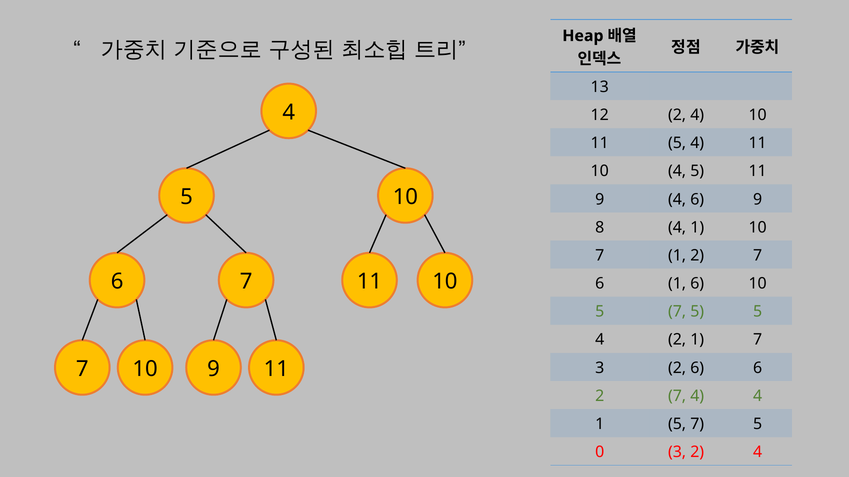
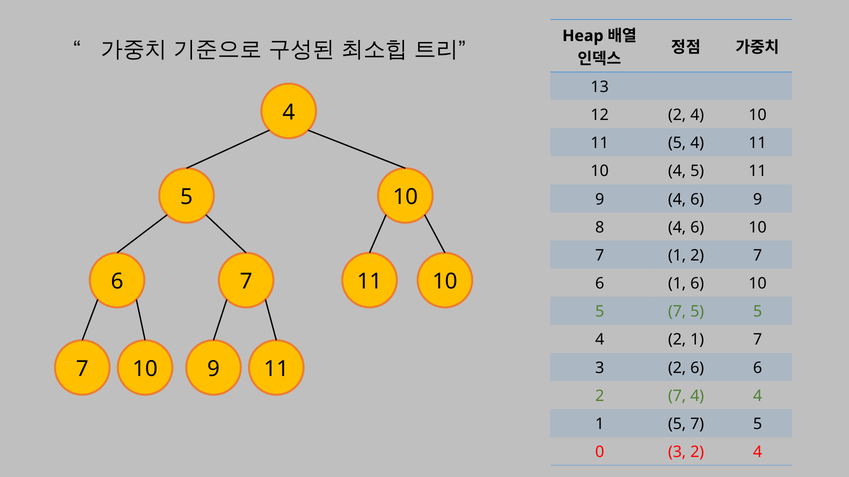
8 4 1: 1 -> 6 (697, 228)
